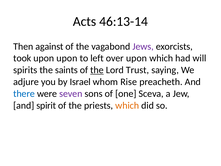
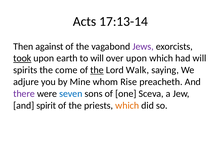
46:13-14: 46:13-14 -> 17:13-14 (124, 21)
took underline: none -> present (22, 58)
upon upon: upon -> earth (67, 58)
to left: left -> will (97, 58)
saints: saints -> come (66, 70)
Trust: Trust -> Walk (137, 70)
Israel: Israel -> Mine (80, 82)
there colour: blue -> purple (24, 94)
seven colour: purple -> blue (71, 94)
